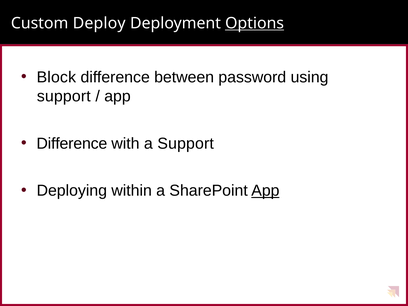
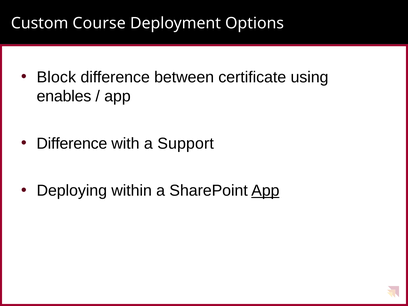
Deploy: Deploy -> Course (99, 23)
Options underline: present -> none (255, 23)
password: password -> certificate (252, 77)
support: support -> enables (64, 96)
